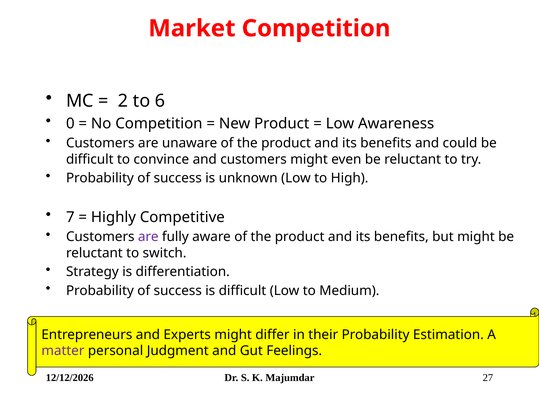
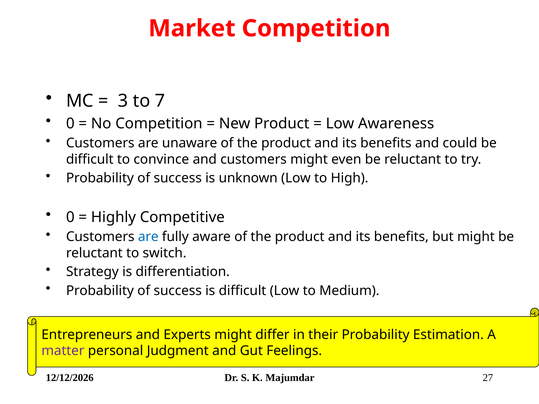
2: 2 -> 3 (123, 101)
6: 6 -> 7 (160, 101)
7: 7 -> 0 (70, 217)
are colour: purple -> blue (148, 237)
